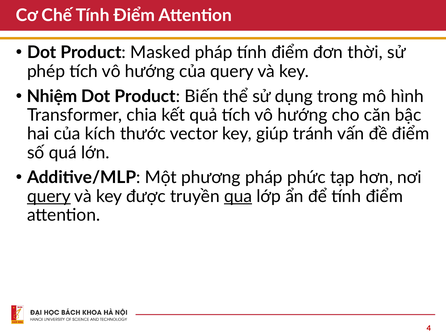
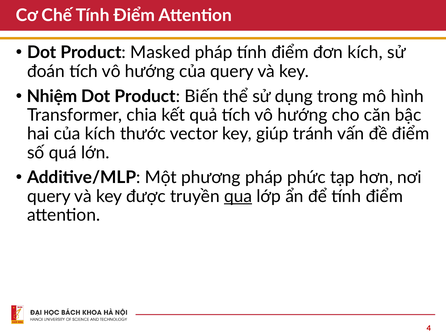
đơn thời: thời -> kích (365, 53)
phép: phép -> đoán (46, 71)
query underline: present -> none (49, 196)
